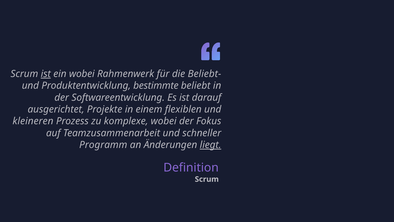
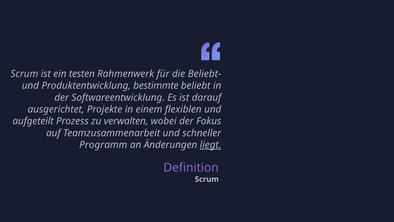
ist underline: present -> none (46, 74)
ein wobei: wobei -> testen (82, 74)
kleineren: kleineren -> aufgeteilt (33, 121)
komplexe: komplexe -> verwalten (126, 121)
